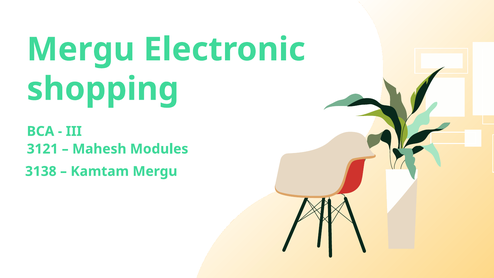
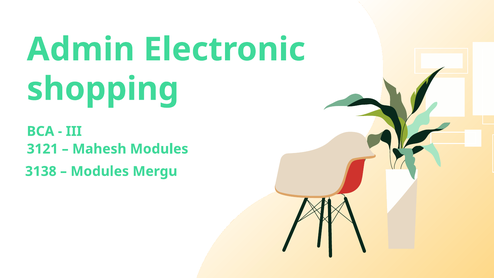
Mergu: Mergu -> Admin (81, 49)
Kamtam: Kamtam -> Modules (100, 171)
